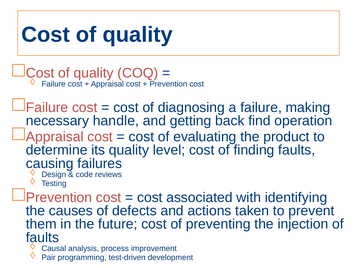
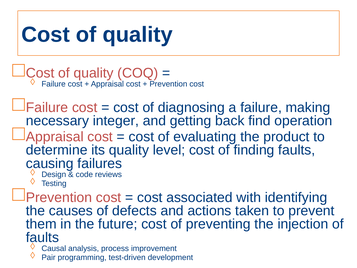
handle: handle -> integer (116, 121)
